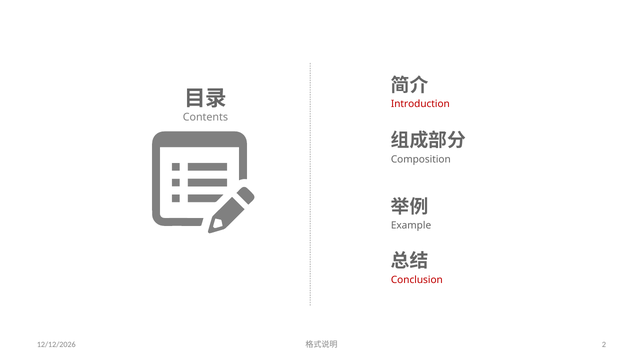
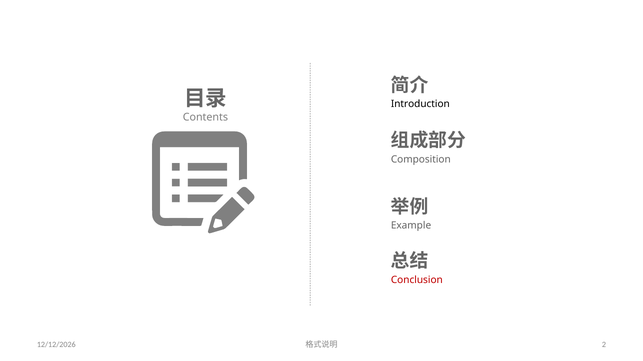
Introduction colour: red -> black (420, 104)
